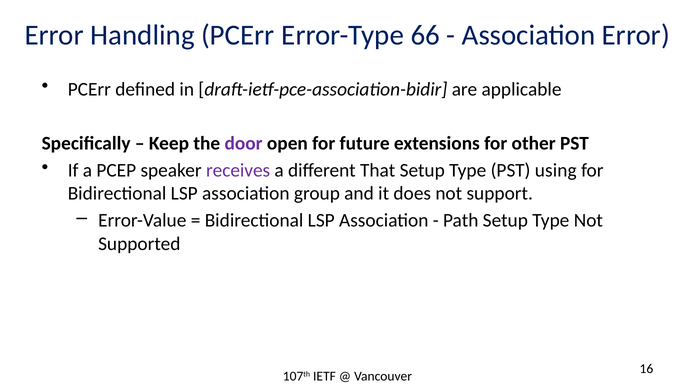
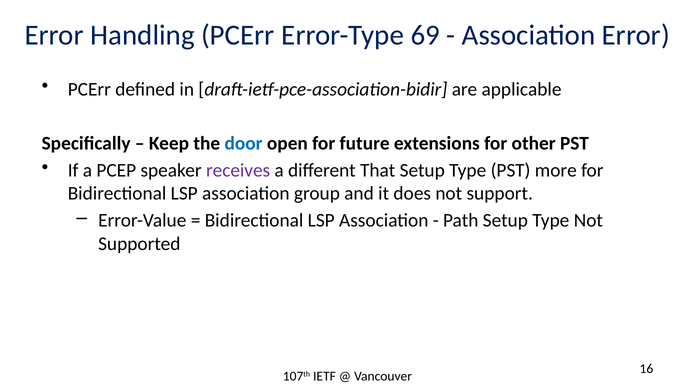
66: 66 -> 69 (425, 35)
door colour: purple -> blue (244, 143)
using: using -> more (556, 170)
